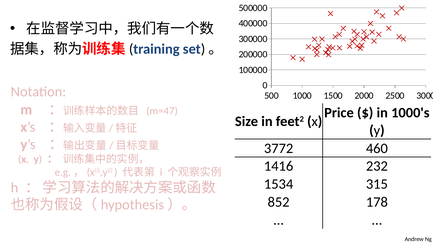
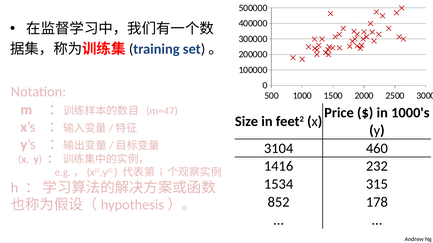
3772: 3772 -> 3104 (279, 149)
